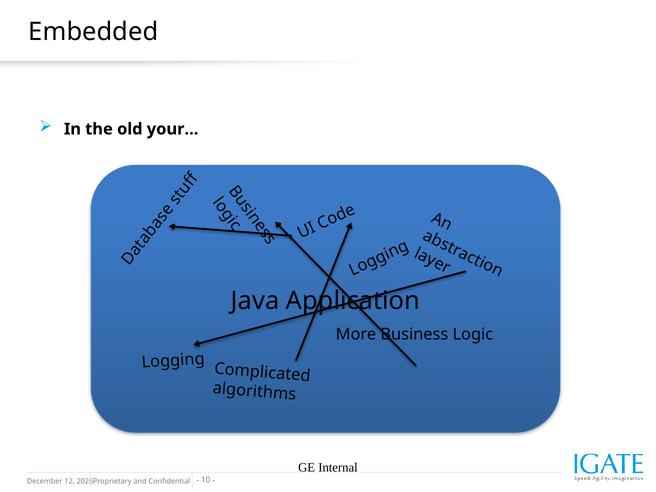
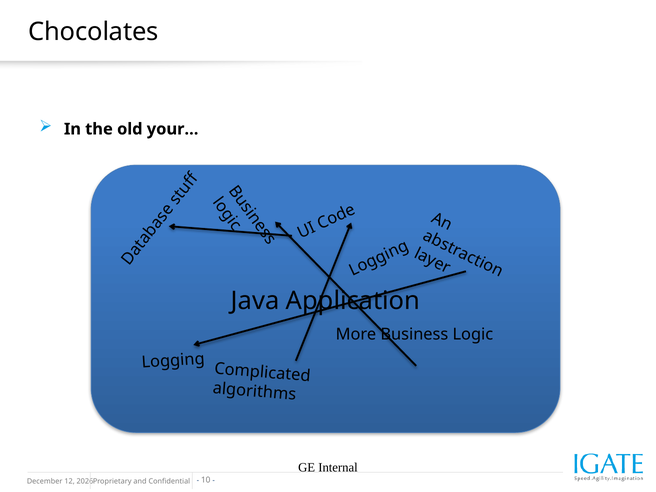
Embedded: Embedded -> Chocolates (94, 32)
